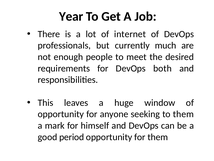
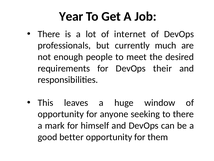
both: both -> their (162, 68)
to them: them -> there (183, 114)
period: period -> better (72, 137)
